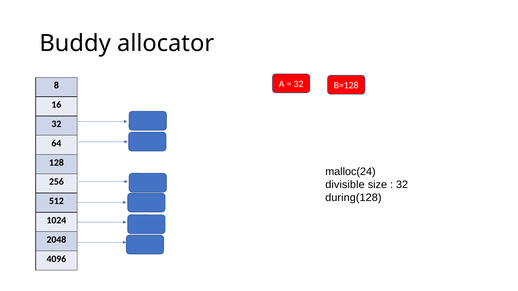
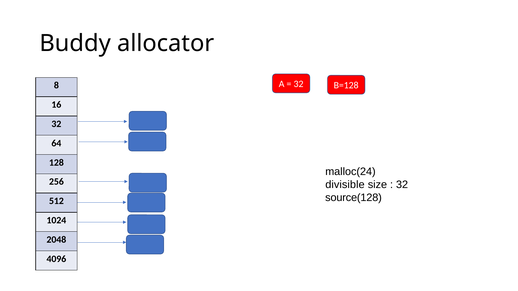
during(128: during(128 -> source(128 (353, 198)
